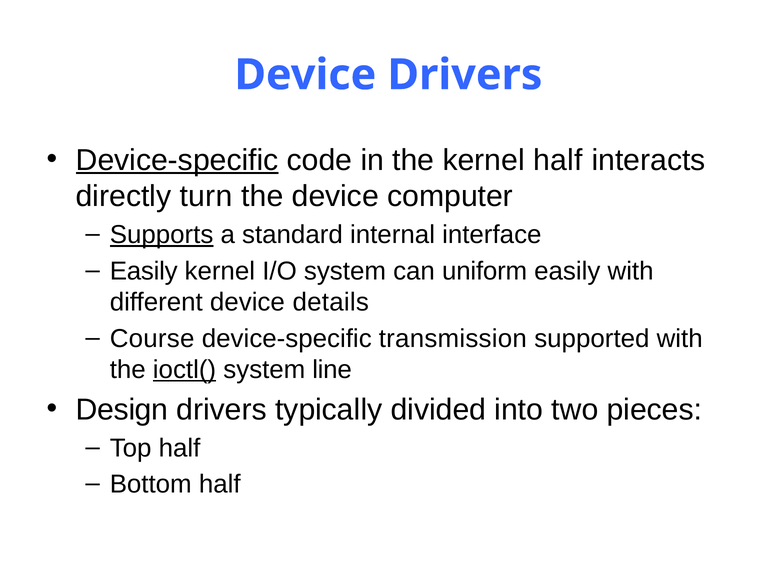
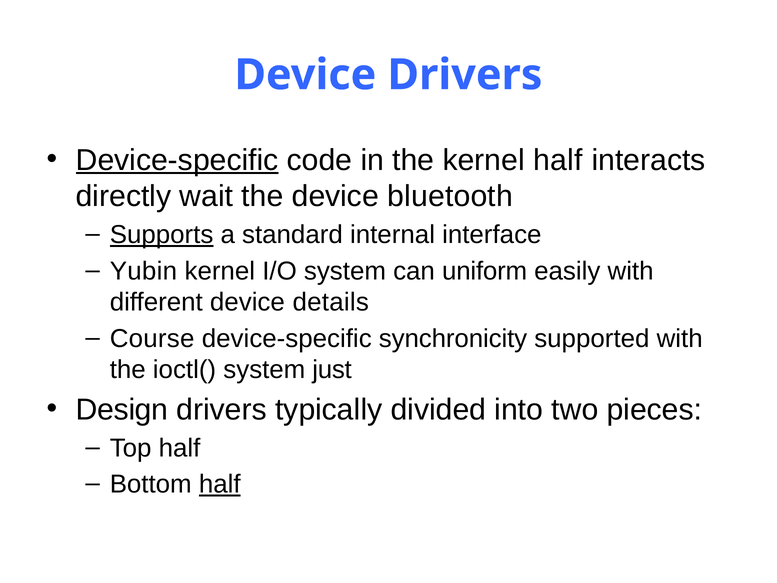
turn: turn -> wait (206, 196)
computer: computer -> bluetooth (450, 196)
Easily: Easily -> Yubin (143, 271)
transmission: transmission -> synchronicity (453, 338)
ioctl( underline: present -> none (184, 369)
line: line -> just (332, 369)
half underline: none -> present (220, 484)
